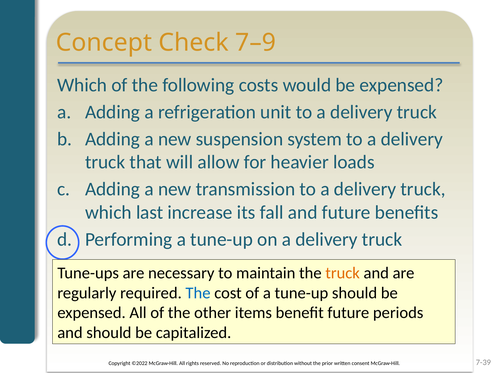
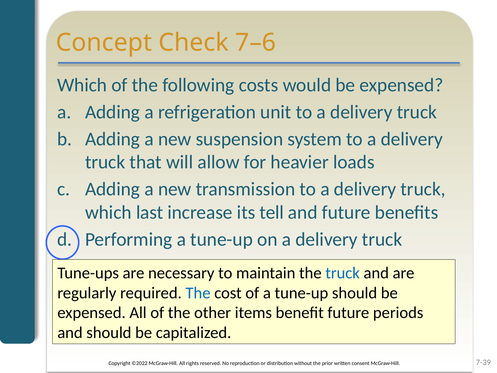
7–9: 7–9 -> 7–6 (256, 42)
fall: fall -> tell (272, 212)
truck colour: orange -> blue (343, 273)
